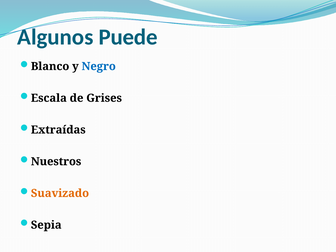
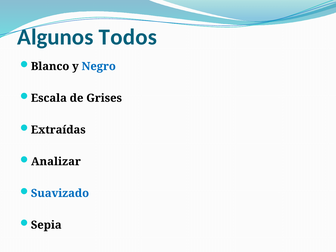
Puede: Puede -> Todos (128, 37)
Nuestros: Nuestros -> Analizar (56, 162)
Suavizado colour: orange -> blue (60, 193)
